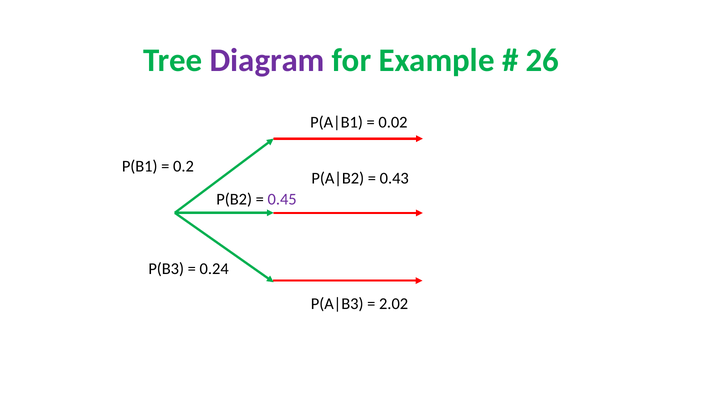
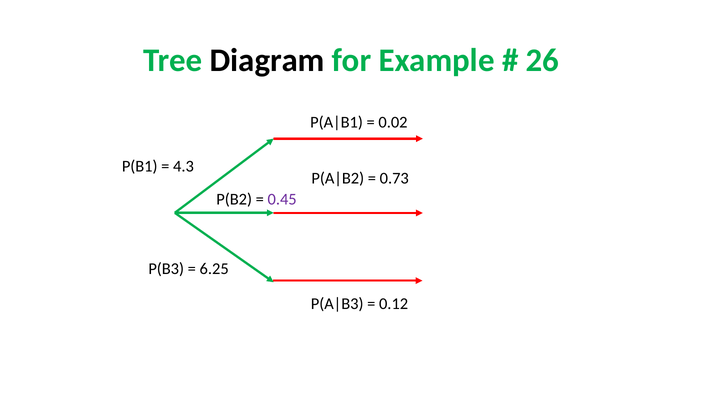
Diagram colour: purple -> black (267, 60)
0.2: 0.2 -> 4.3 (183, 166)
0.43: 0.43 -> 0.73 (394, 179)
0.24: 0.24 -> 6.25 (214, 269)
2.02: 2.02 -> 0.12 (394, 304)
